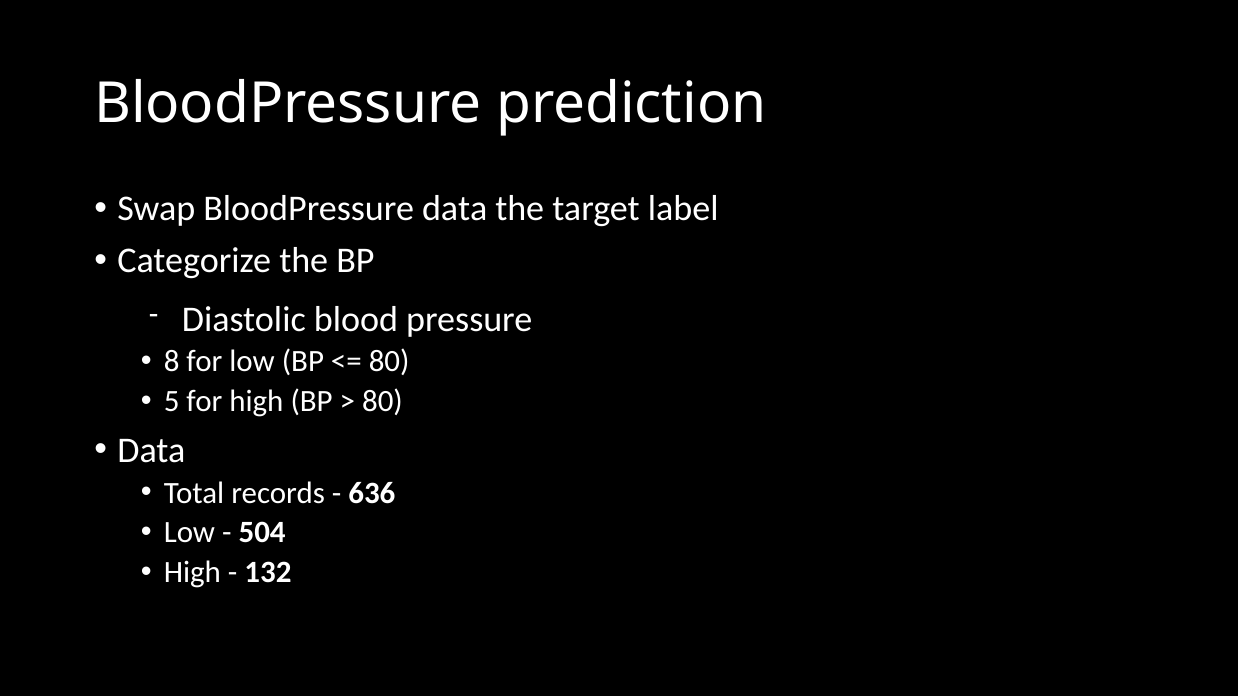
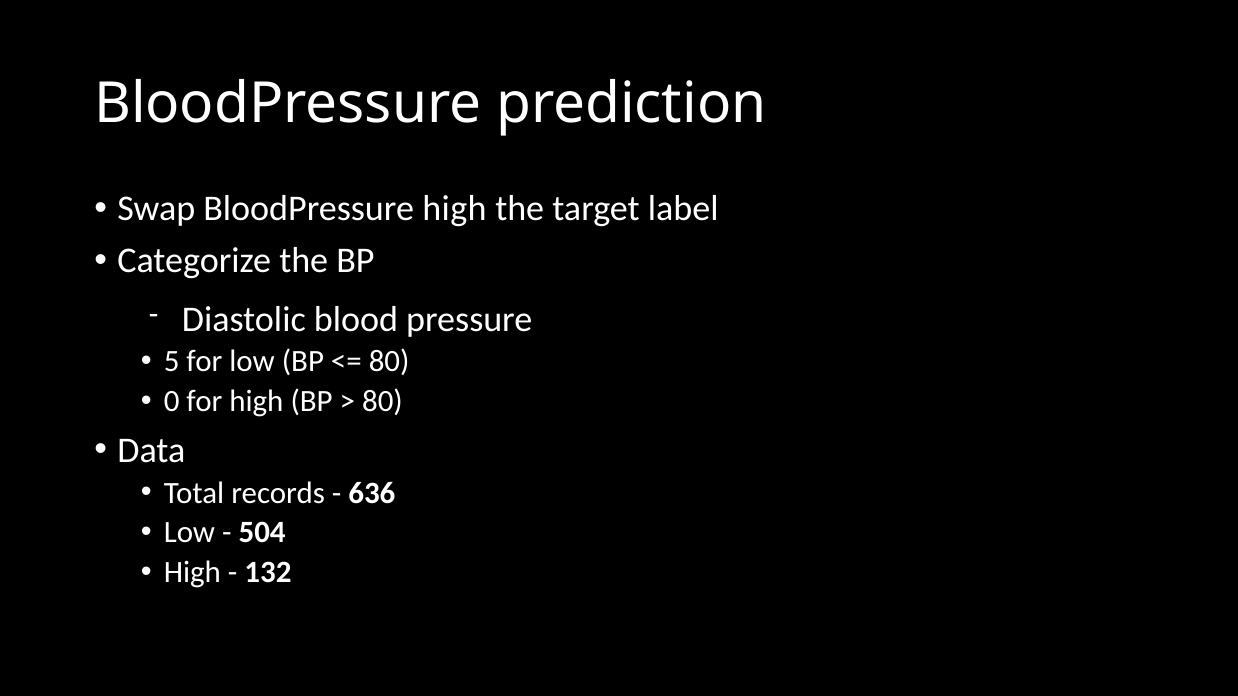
BloodPressure data: data -> high (455, 209)
8: 8 -> 5 (172, 362)
5: 5 -> 0 (172, 401)
